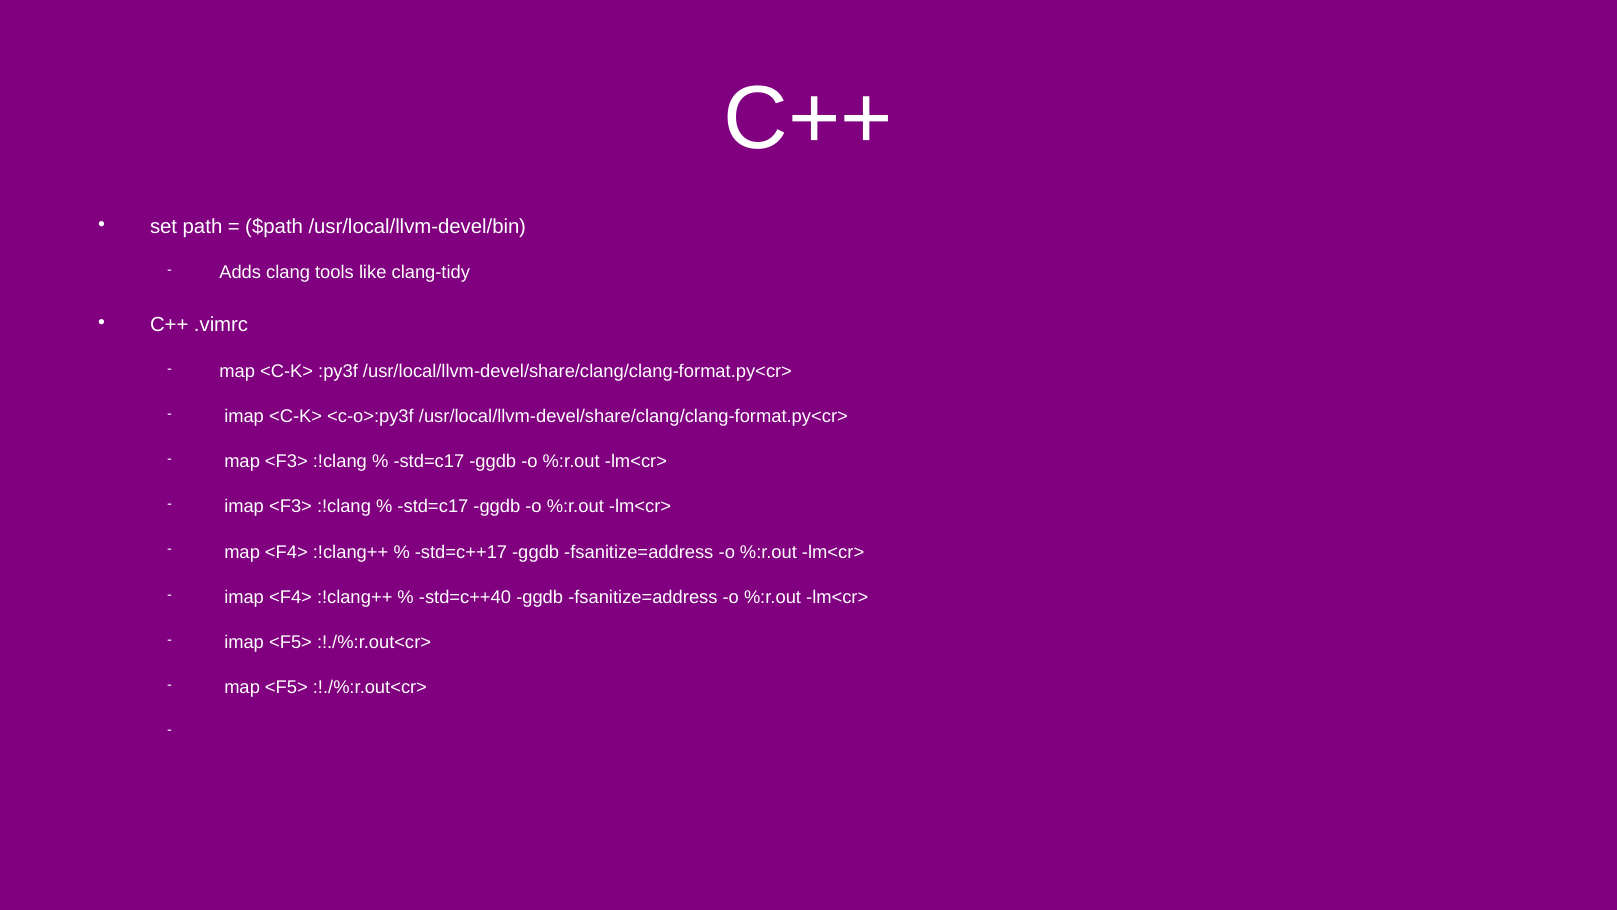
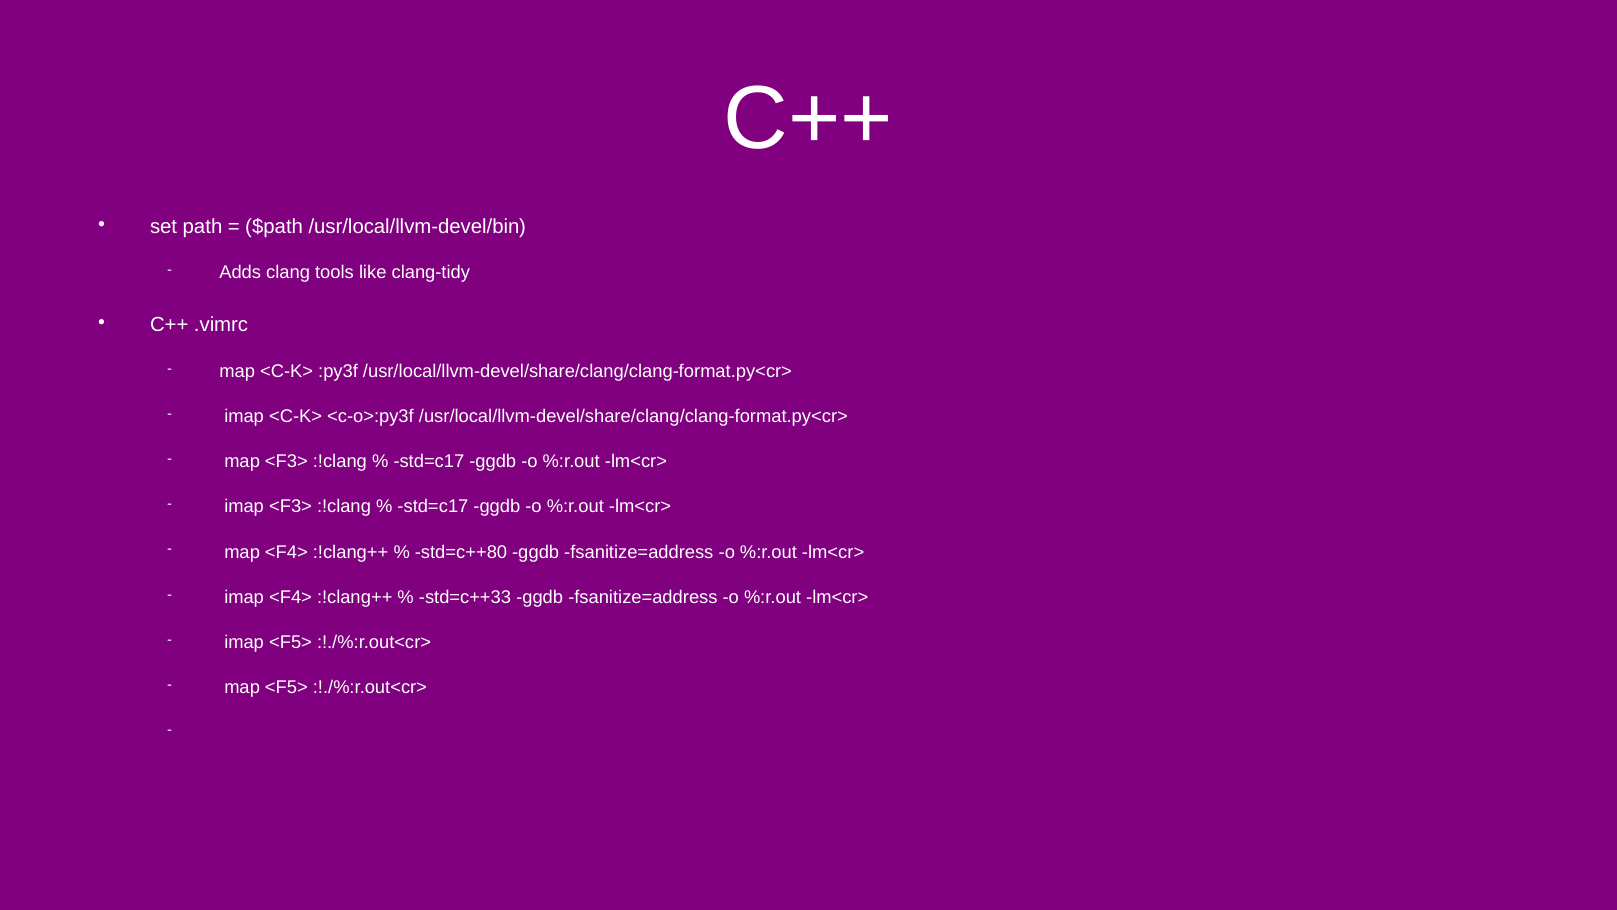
std=c++17: std=c++17 -> std=c++80 (461, 552)
std=c++40: std=c++40 -> std=c++33 (465, 597)
